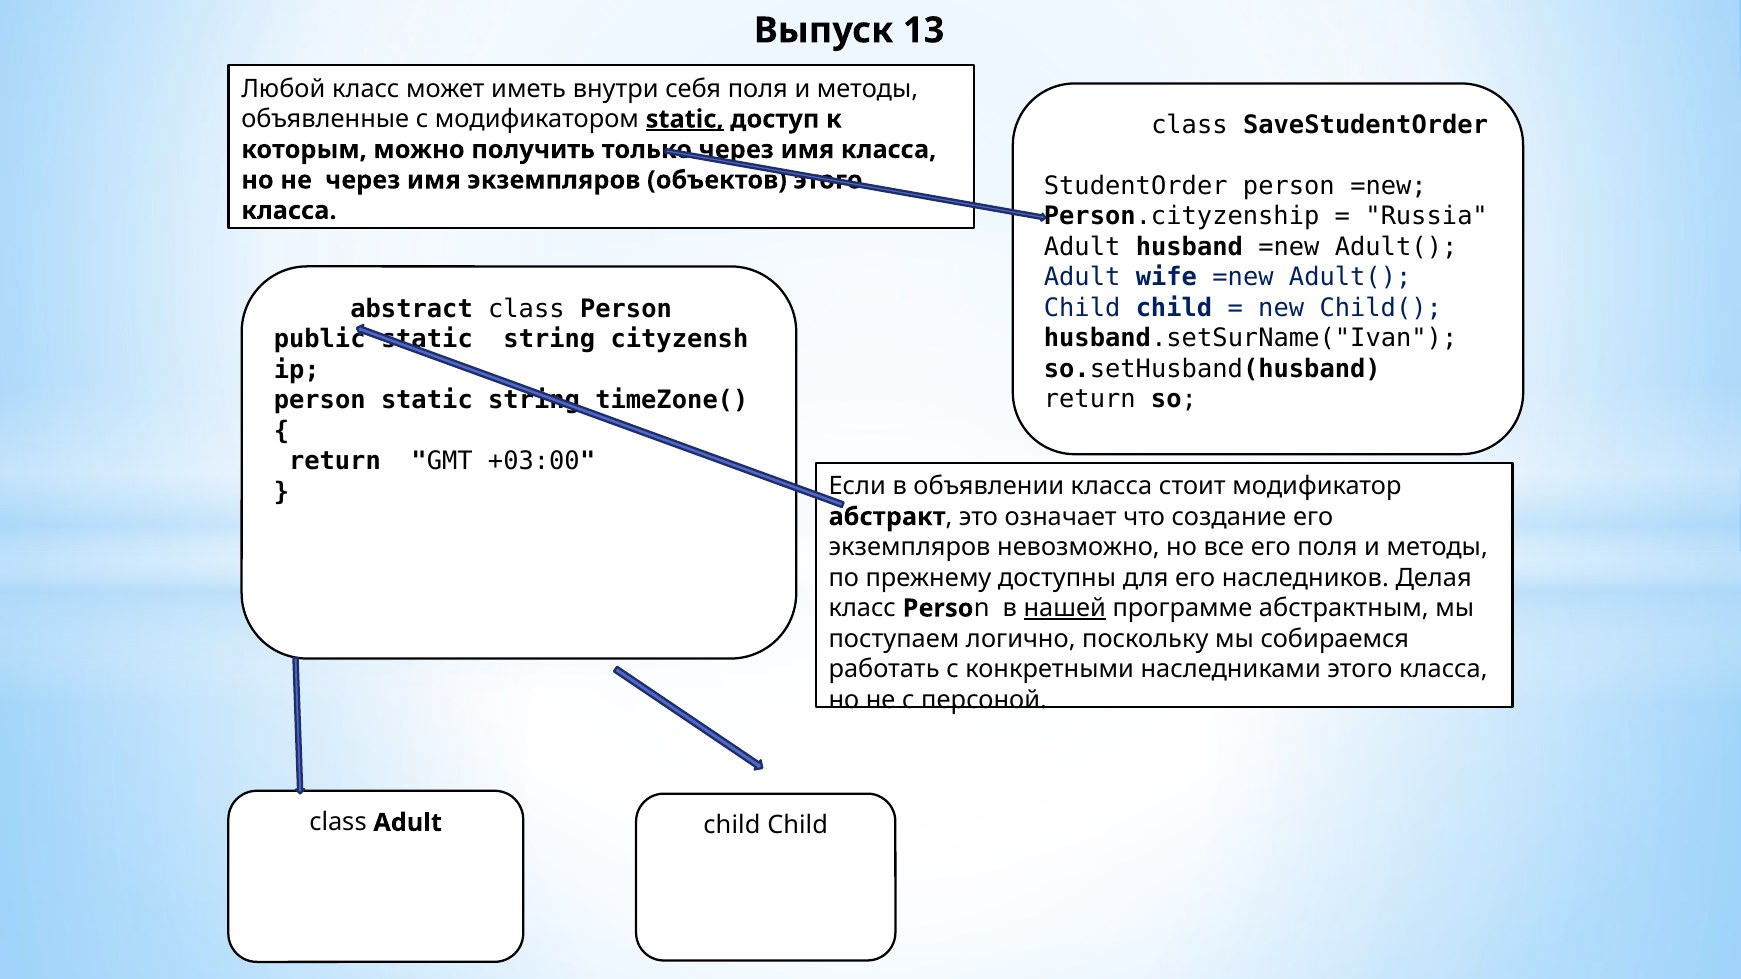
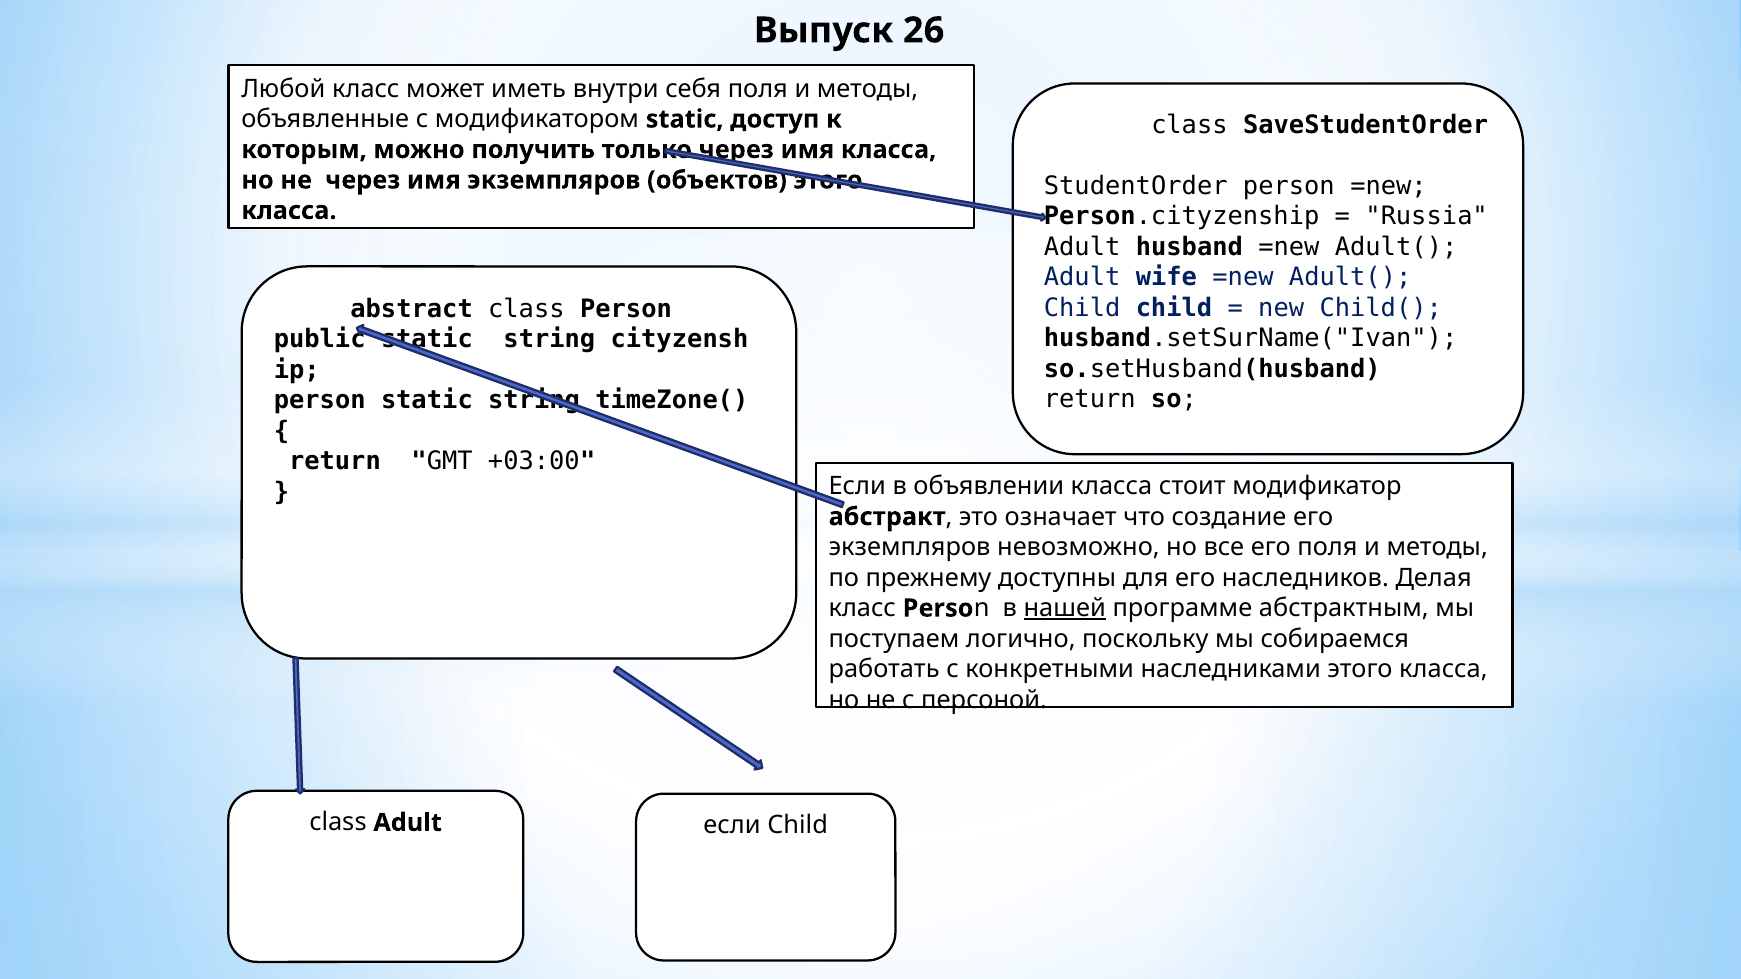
13: 13 -> 26 (924, 30)
static underline: present -> none (685, 119)
child: child -> если (732, 826)
